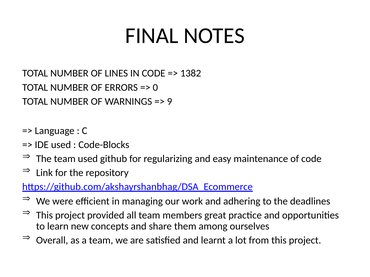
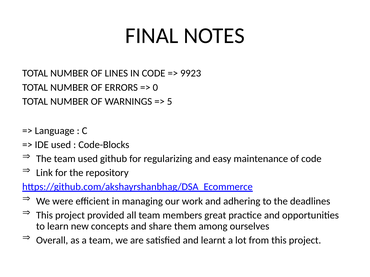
1382: 1382 -> 9923 (191, 73)
9: 9 -> 5 (170, 102)
